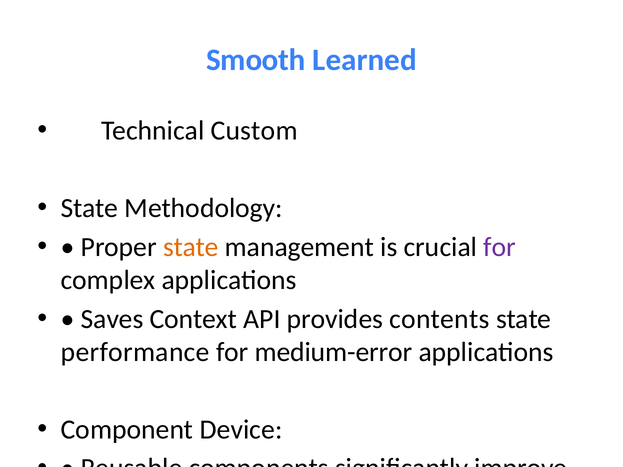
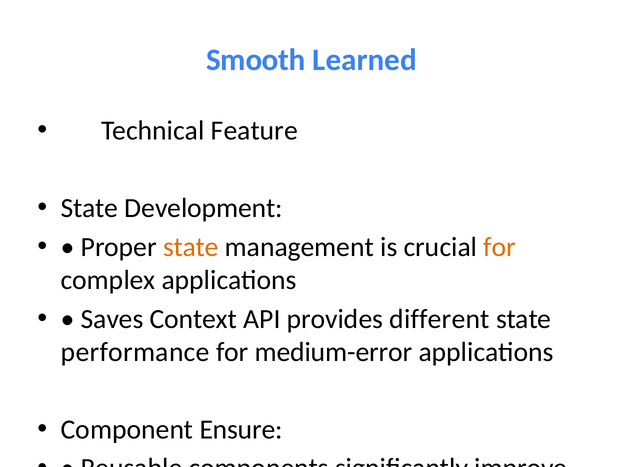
Custom: Custom -> Feature (254, 131)
State Methodology: Methodology -> Development (204, 208)
for colour: purple -> orange (500, 247)
provides contents: contents -> different (440, 319)
Device: Device -> Ensure (241, 430)
